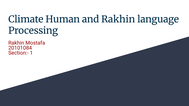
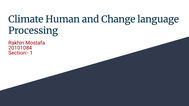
and Rakhin: Rakhin -> Change (118, 19)
